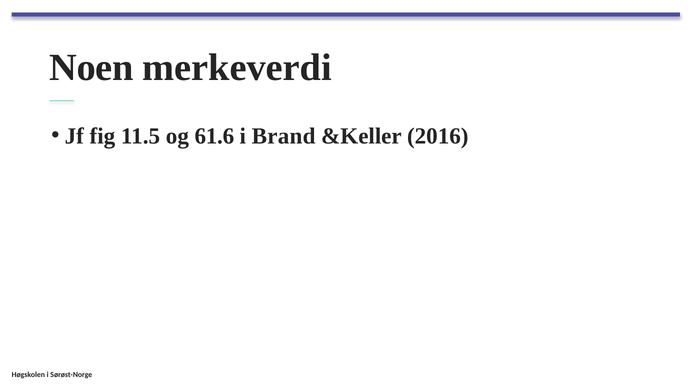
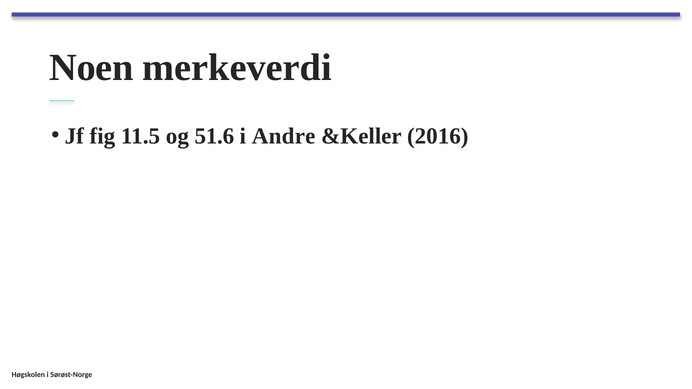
61.6: 61.6 -> 51.6 (214, 136)
Brand: Brand -> Andre (284, 136)
